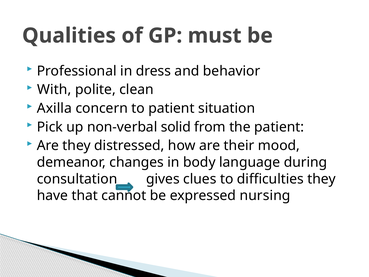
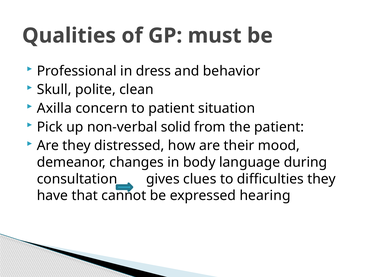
With: With -> Skull (54, 90)
nursing: nursing -> hearing (265, 195)
